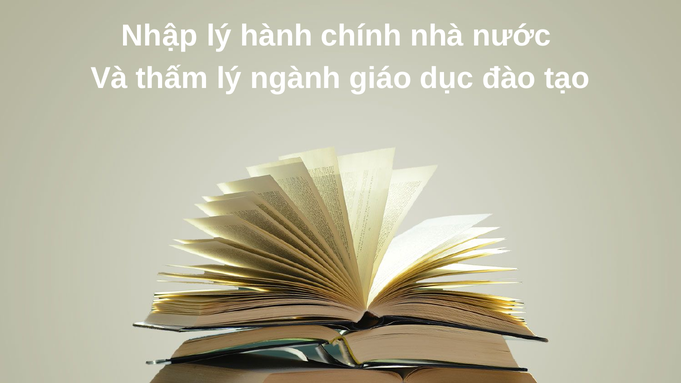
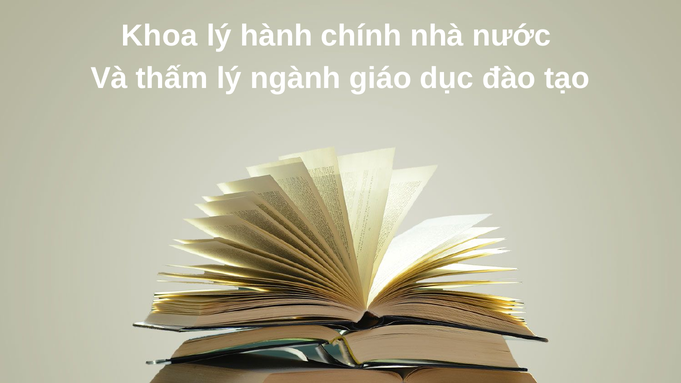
Nhập: Nhập -> Khoa (159, 36)
